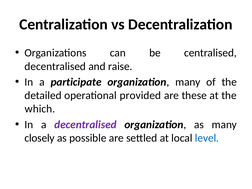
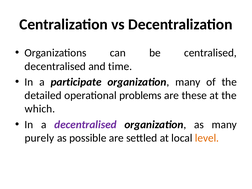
raise: raise -> time (120, 66)
provided: provided -> problems (140, 95)
closely: closely -> purely (39, 138)
level colour: blue -> orange (207, 138)
